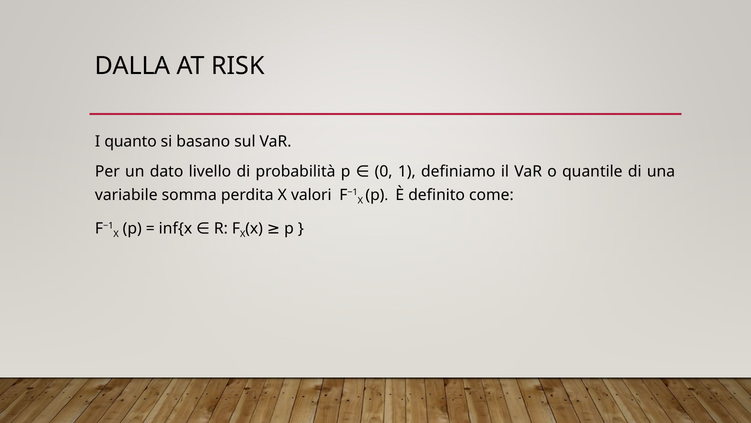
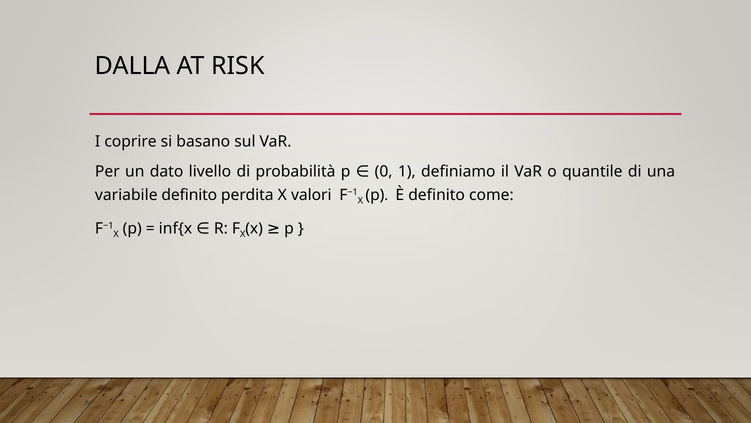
quanto: quanto -> coprire (131, 141)
variabile somma: somma -> definito (189, 195)
